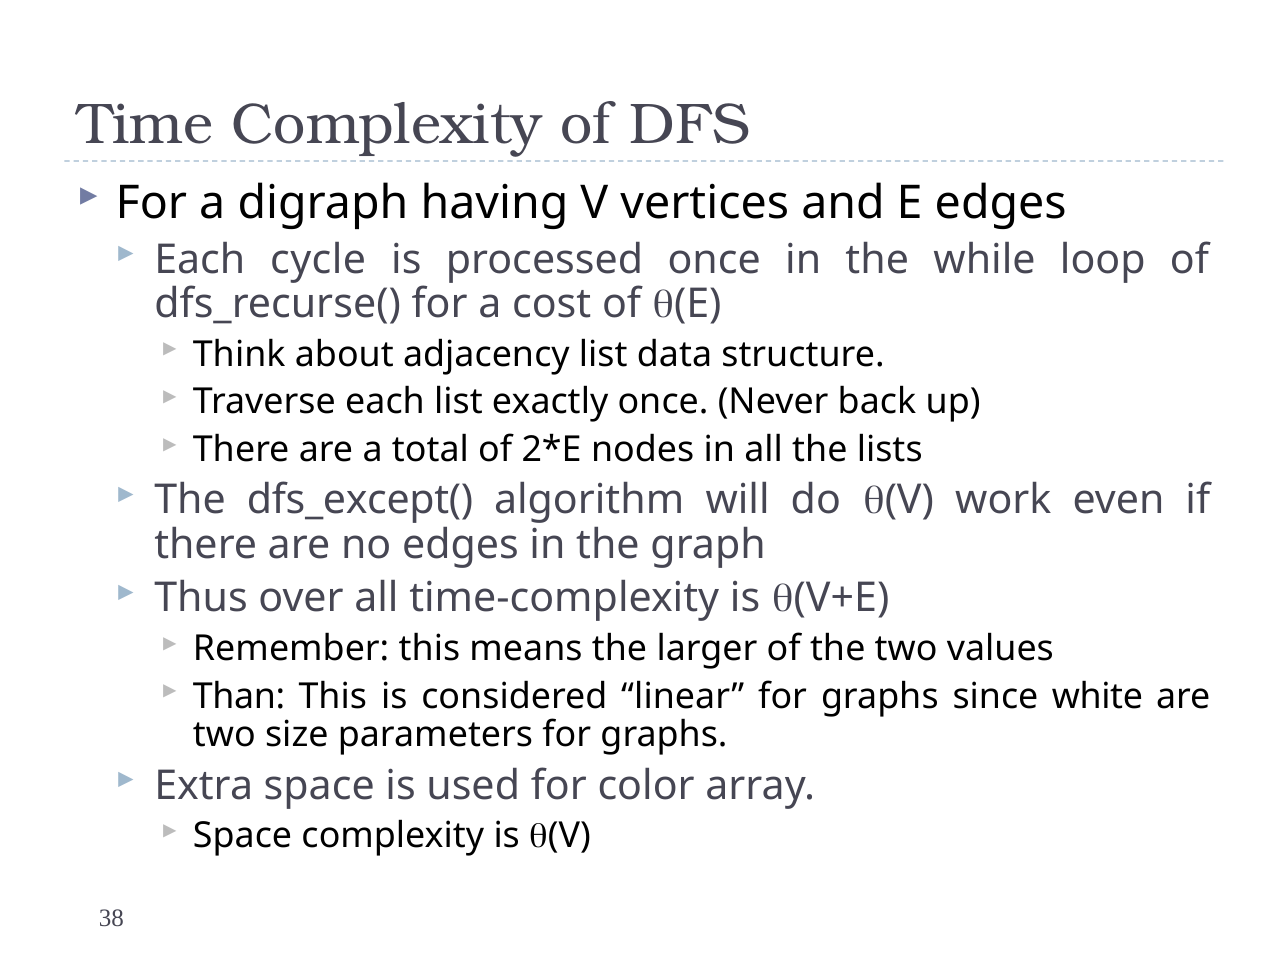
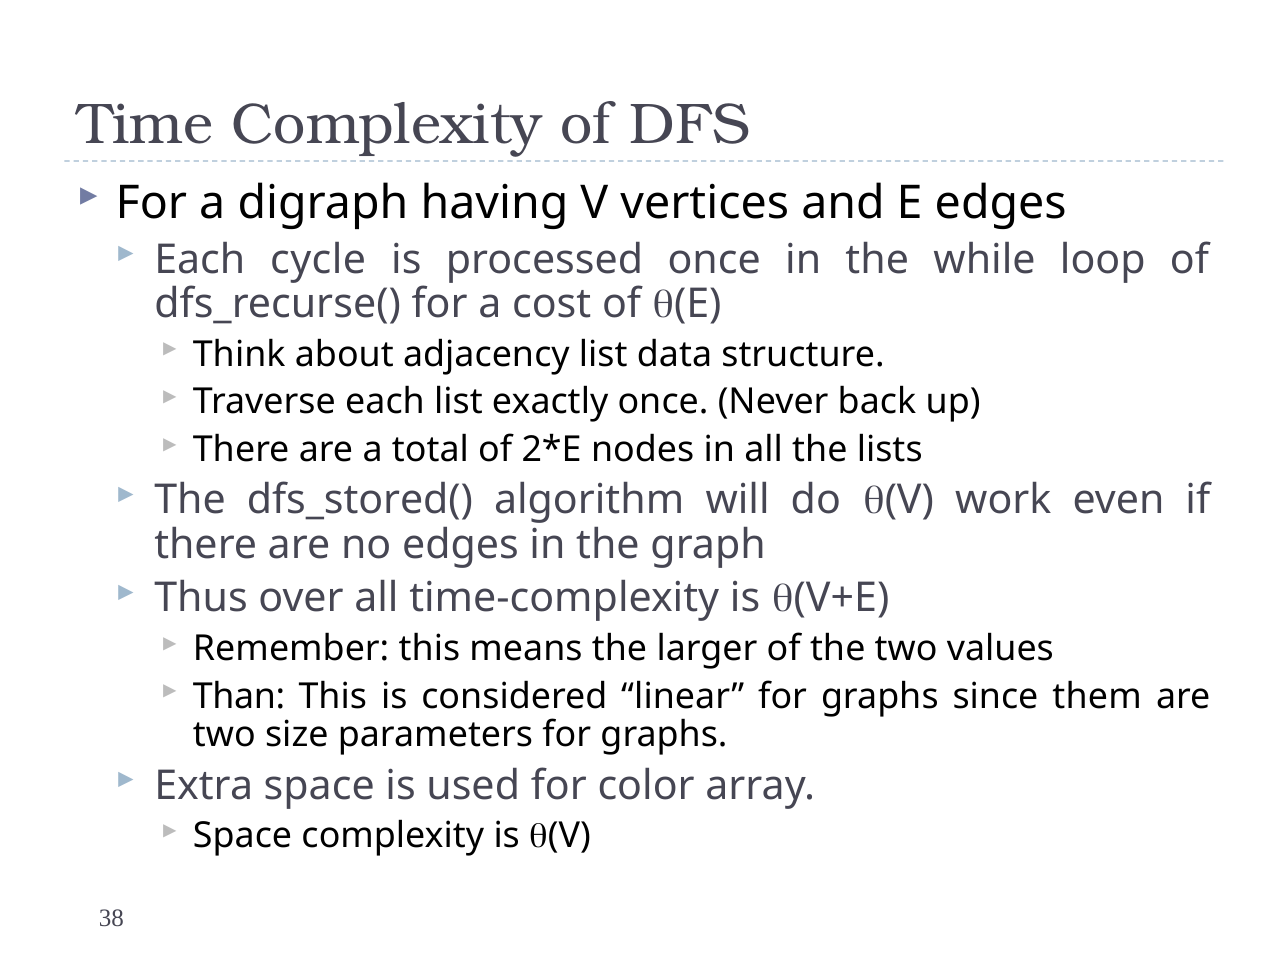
dfs_except(: dfs_except( -> dfs_stored( (360, 500)
white: white -> them (1097, 696)
